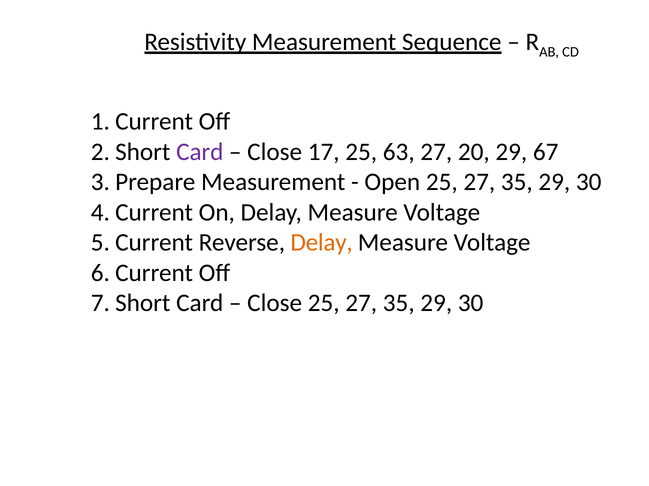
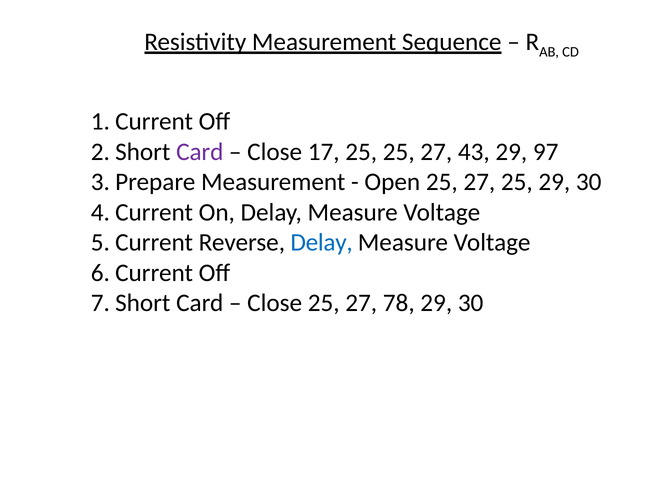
25 63: 63 -> 25 (399, 152)
20: 20 -> 43 (474, 152)
67: 67 -> 97 (546, 152)
Open 25 27 35: 35 -> 25 (517, 182)
Delay colour: orange -> blue (322, 243)
Close 25 27 35: 35 -> 78 (399, 304)
